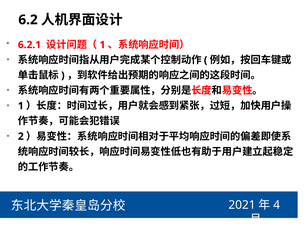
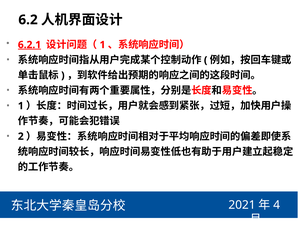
6.2.1 underline: none -> present (30, 45)
